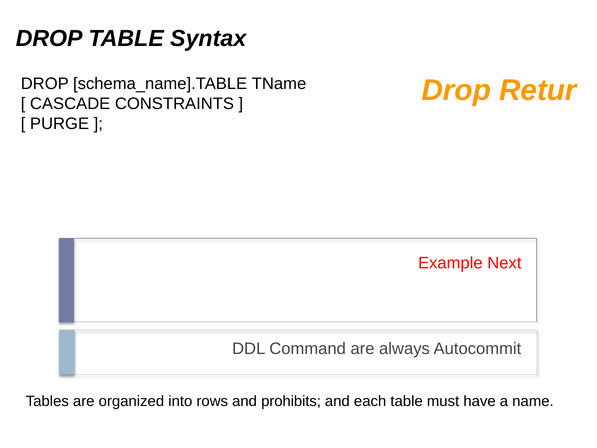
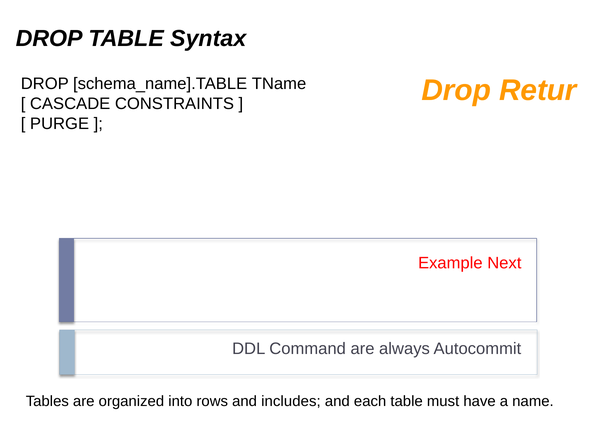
prohibits: prohibits -> includes (291, 401)
